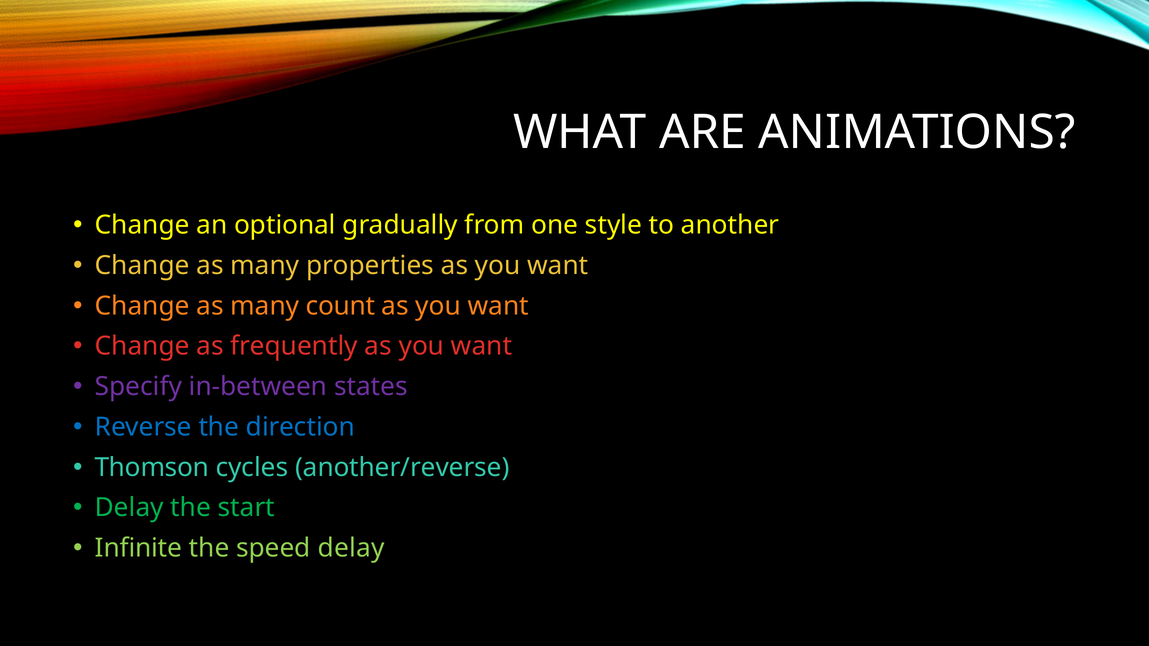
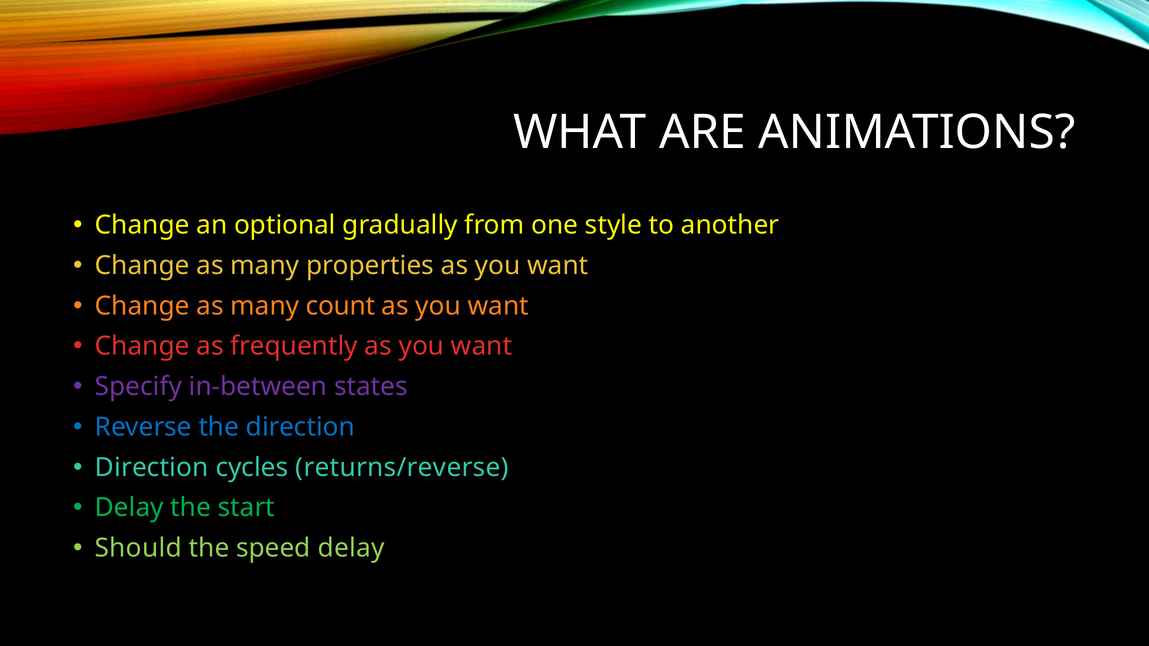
Thomson: Thomson -> Direction (152, 468)
another/reverse: another/reverse -> returns/reverse (402, 468)
Infinite: Infinite -> Should (138, 548)
